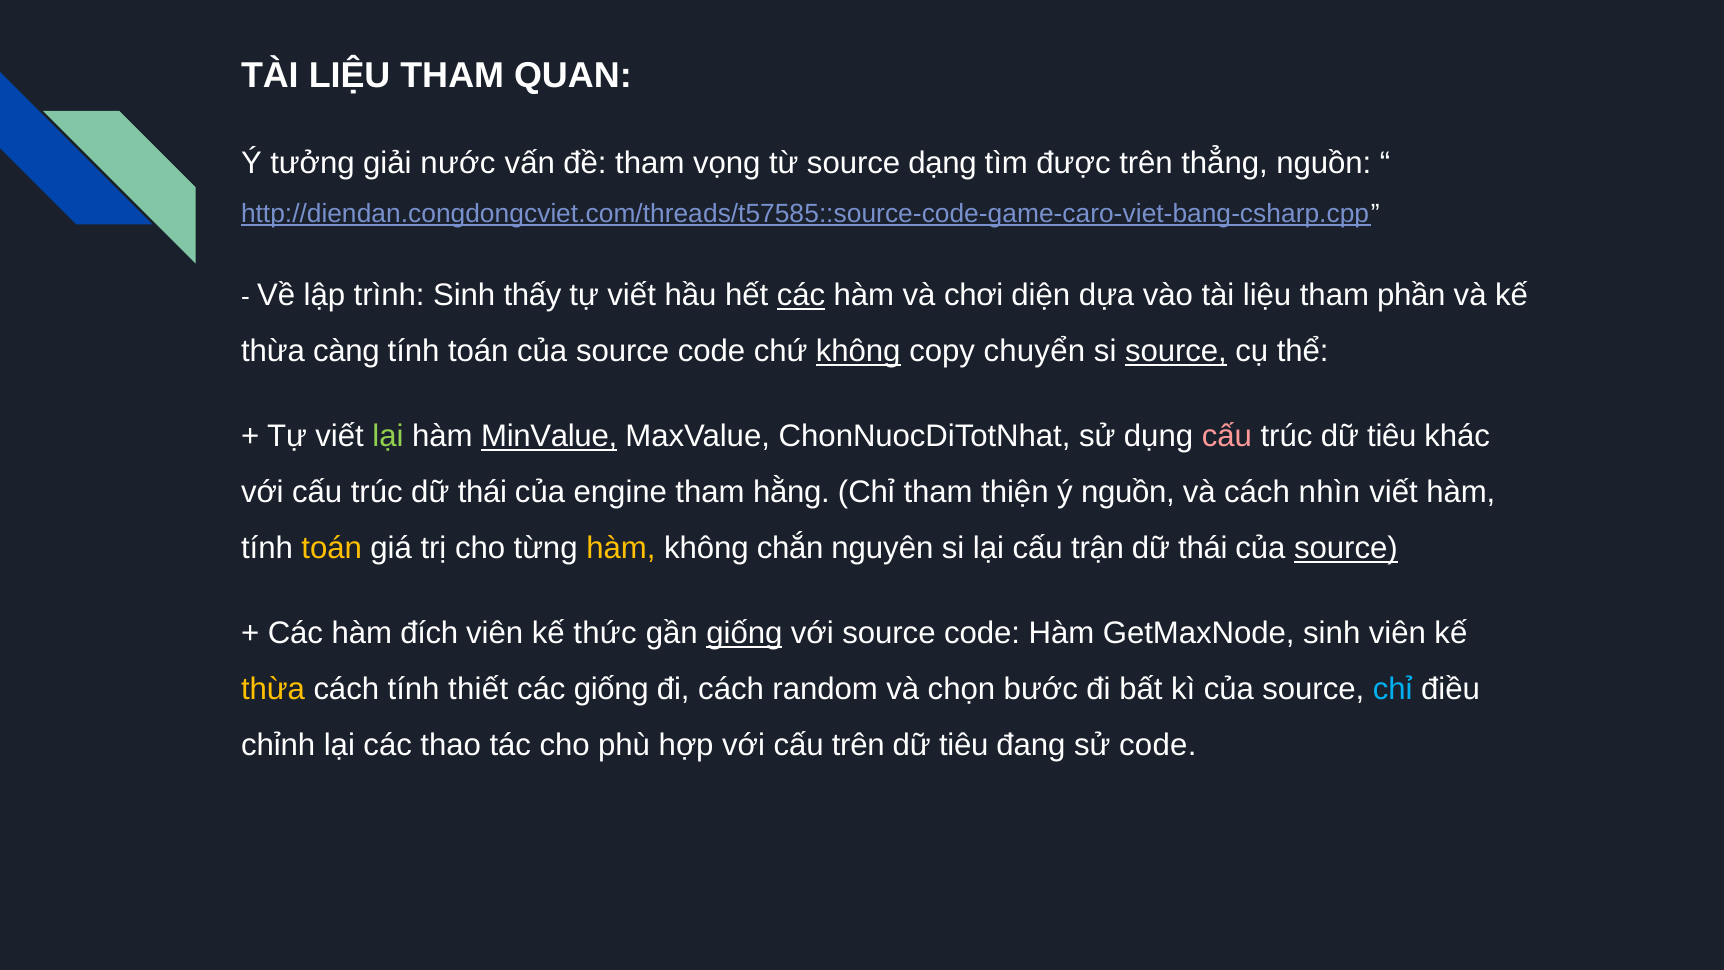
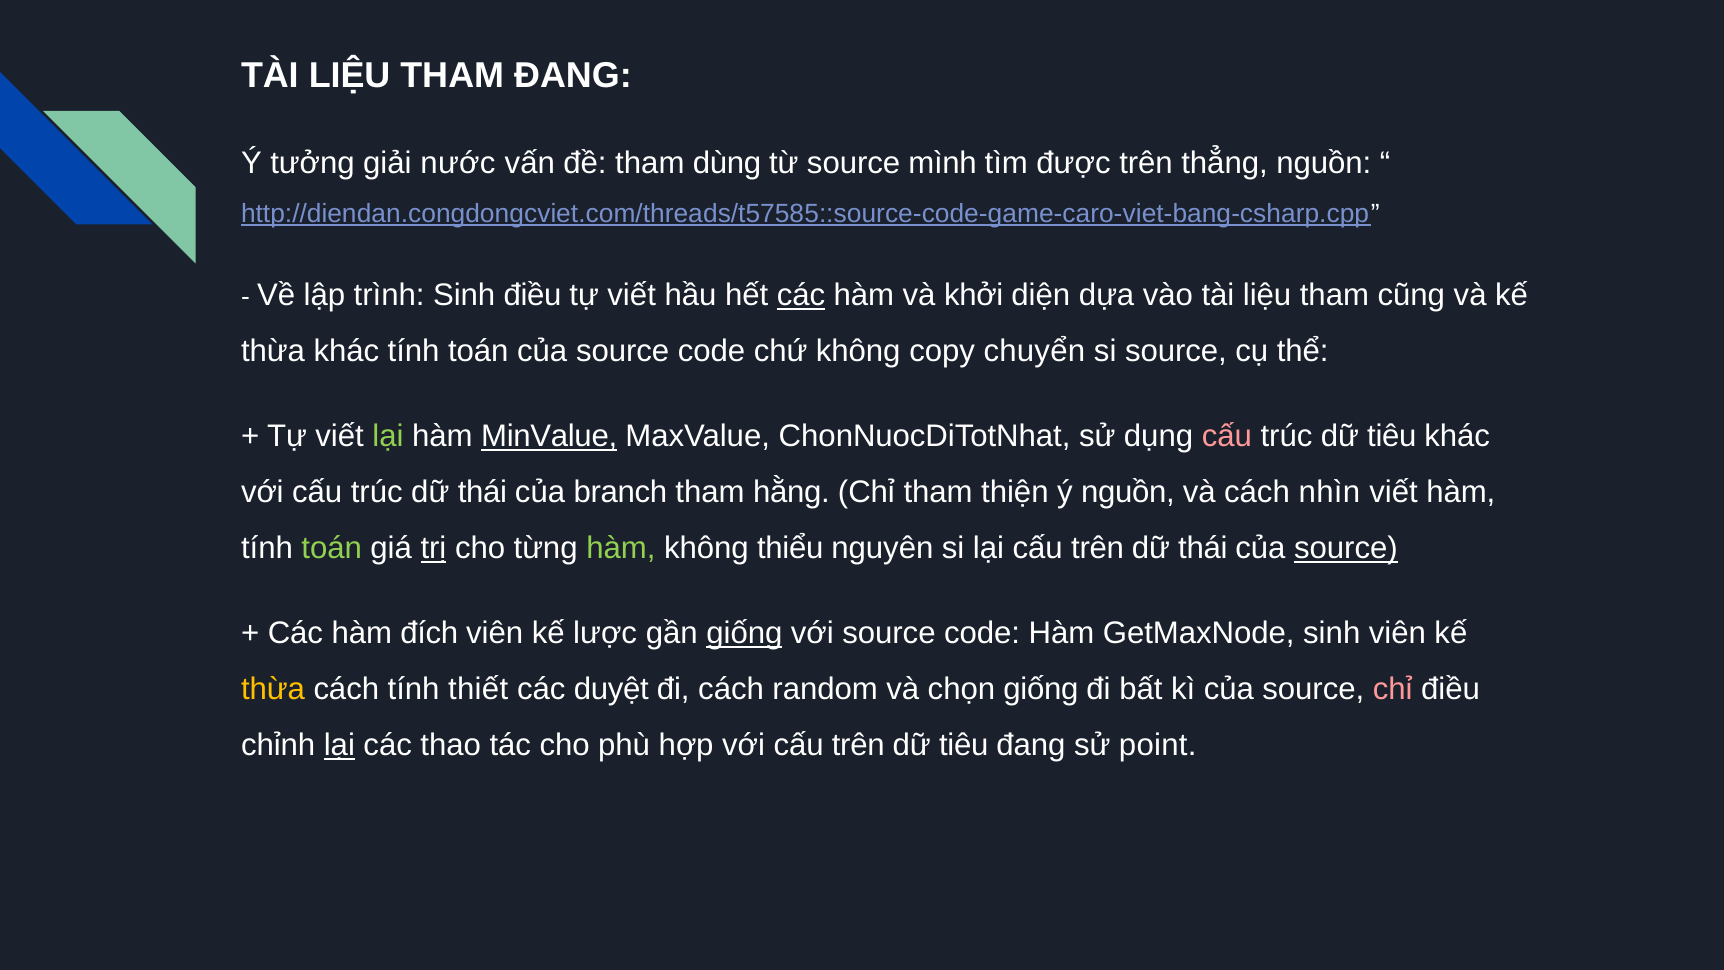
THAM QUAN: QUAN -> ĐANG (573, 76)
vọng: vọng -> dùng (727, 163)
dạng: dạng -> mình (943, 163)
Sinh thấy: thấy -> điều (532, 296)
chơi: chơi -> khởi (974, 296)
phần: phần -> cũng (1411, 296)
thừa càng: càng -> khác (346, 352)
không underline: present -> none (858, 352)
source underline: present -> none (1176, 352)
engine: engine -> branch (620, 492)
toán colour: yellow -> light green (332, 549)
trị underline: none -> present (433, 549)
hàm colour: yellow -> light green (621, 549)
chắn: chắn -> thiểu (790, 549)
lại cấu trận: trận -> trên (1098, 549)
thức: thức -> lược (605, 633)
các giống: giống -> duyệt (611, 689)
chọn bước: bước -> giống (1041, 689)
chỉ colour: light blue -> pink (1393, 689)
lại underline: none -> present (339, 745)
sử code: code -> point (1158, 745)
